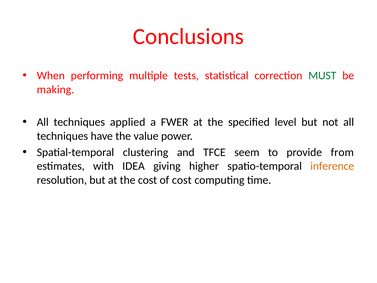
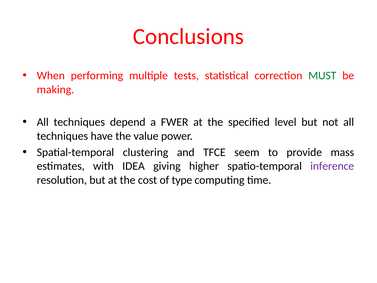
applied: applied -> depend (128, 122)
from: from -> mass (342, 152)
inference colour: orange -> purple (332, 166)
of cost: cost -> type (182, 180)
